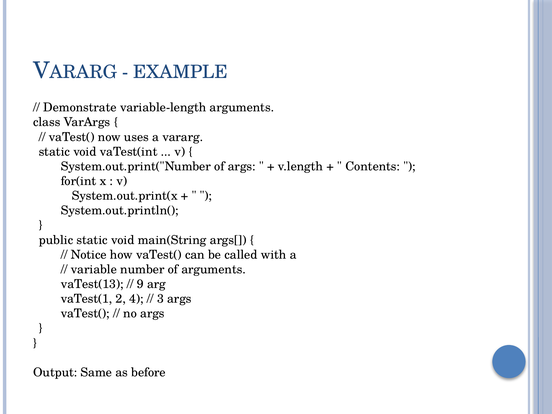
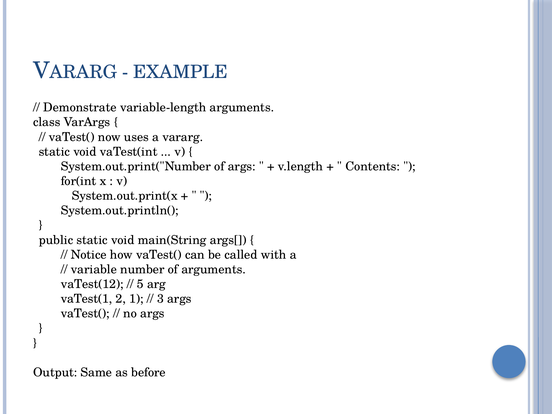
vaTest(13: vaTest(13 -> vaTest(12 (92, 284)
9: 9 -> 5 (140, 284)
4: 4 -> 1 (136, 299)
